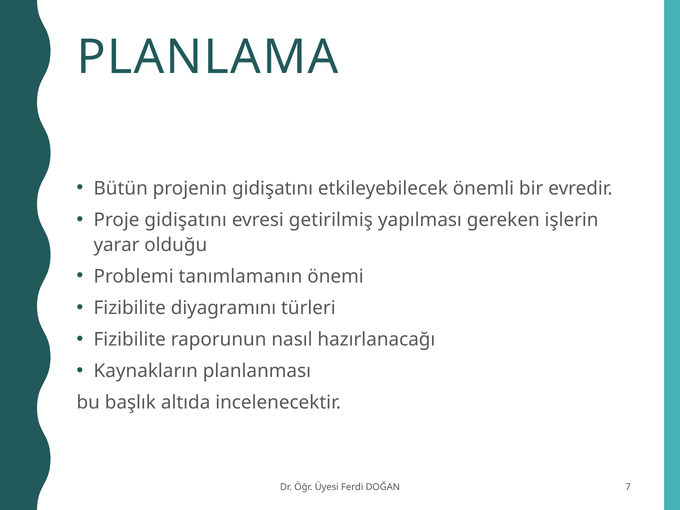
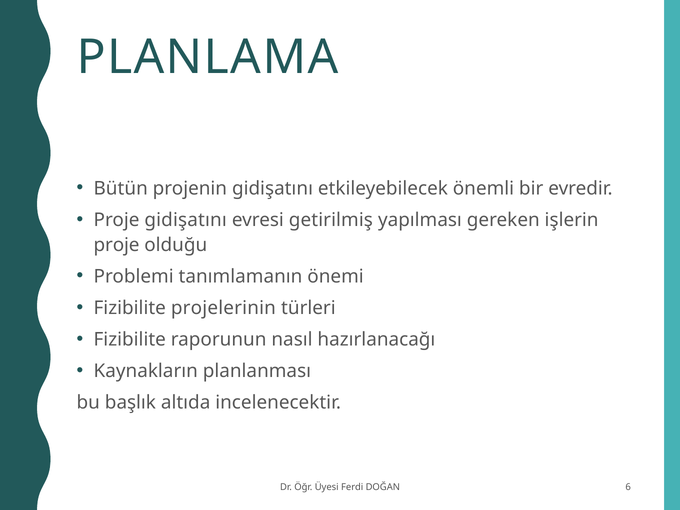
yarar: yarar -> proje (117, 245)
diyagramını: diyagramını -> projelerinin (223, 308)
7: 7 -> 6 (628, 487)
